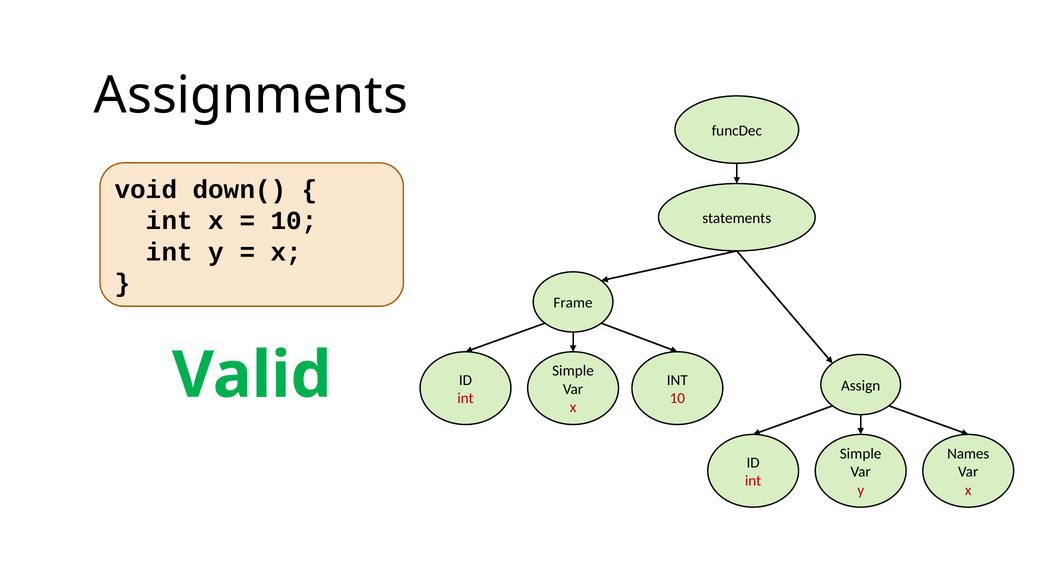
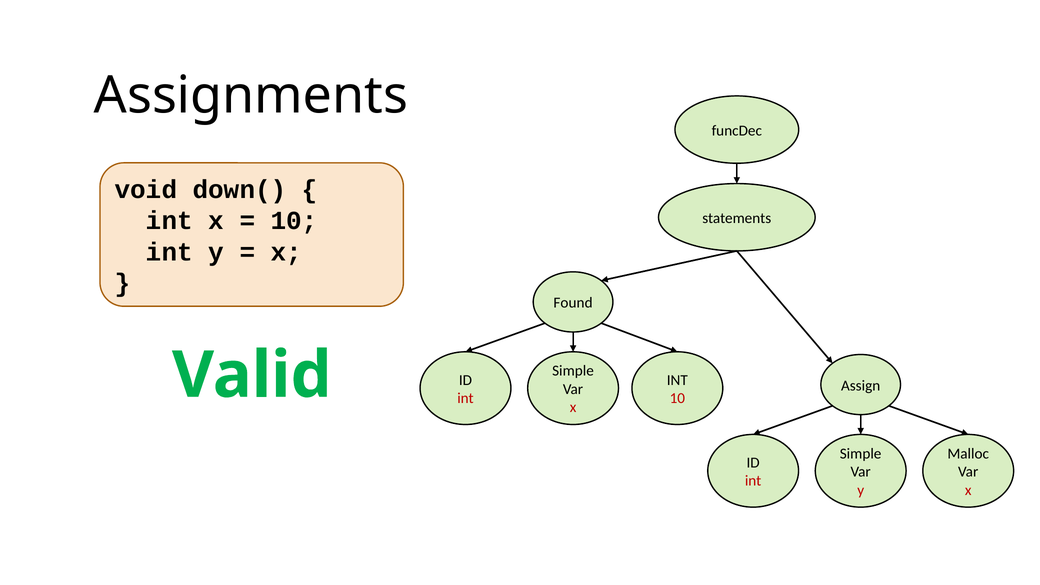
Frame: Frame -> Found (573, 303)
Names: Names -> Malloc (968, 454)
